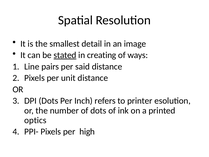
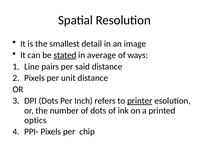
creating: creating -> average (102, 55)
printer underline: none -> present (140, 101)
high: high -> chip (87, 131)
